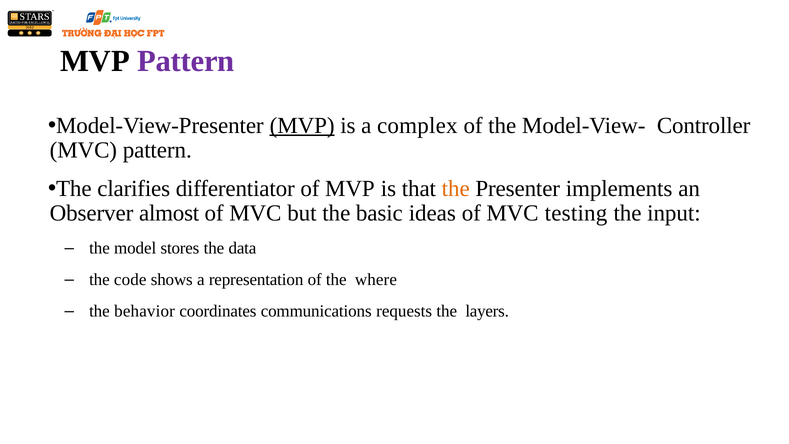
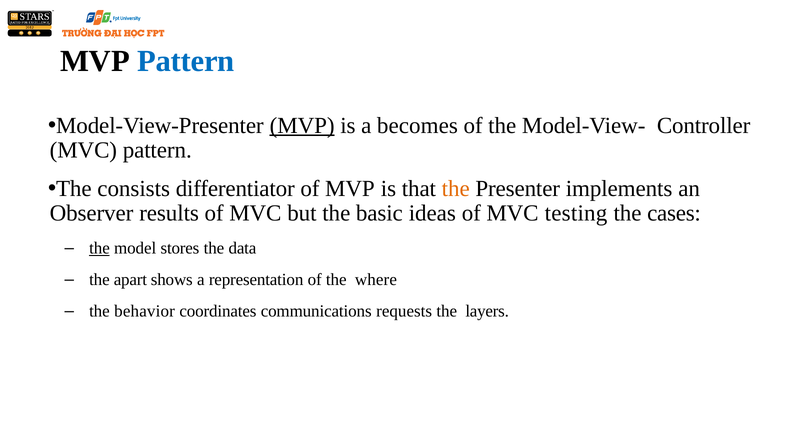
Pattern colour: purple -> blue (186, 61)
complex: complex -> becomes (417, 125)
clarifies: clarifies -> consists (134, 188)
almost: almost -> results (169, 213)
input: input -> cases (674, 213)
the underline: none -> present (99, 248)
code: code -> apart (130, 280)
